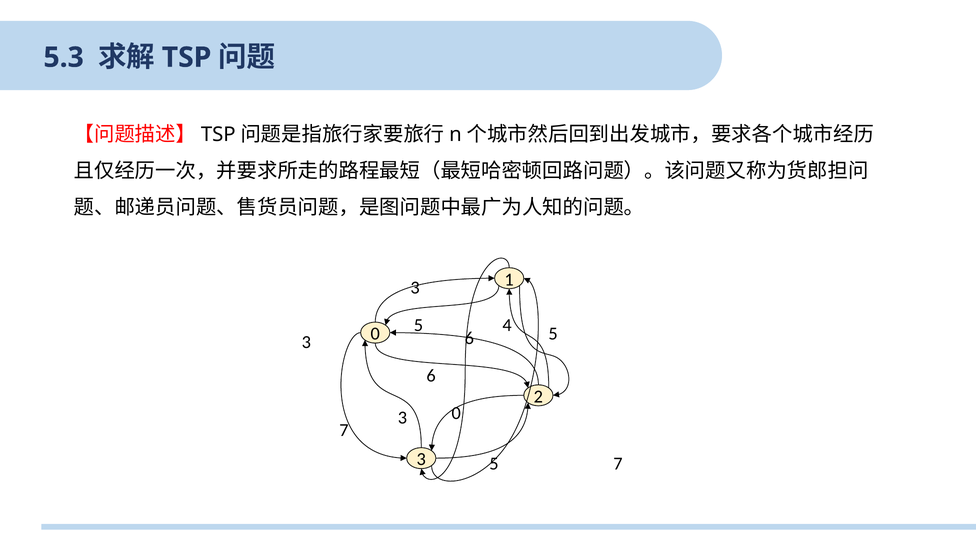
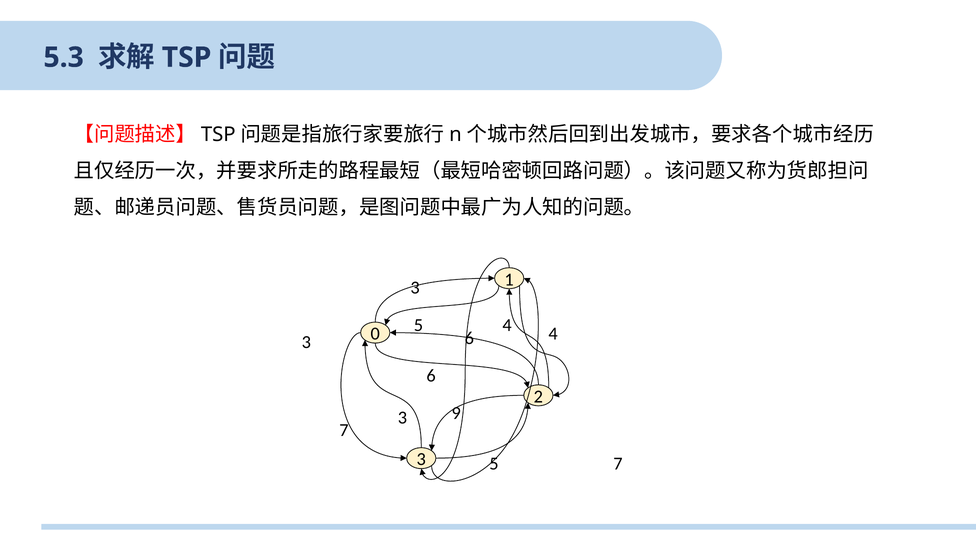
5: 5 -> 4 (553, 334)
3 0: 0 -> 9 (456, 413)
